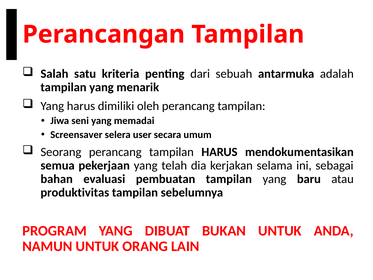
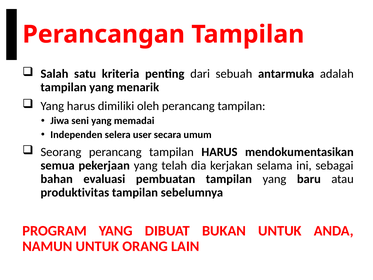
Screensaver: Screensaver -> Independen (76, 134)
